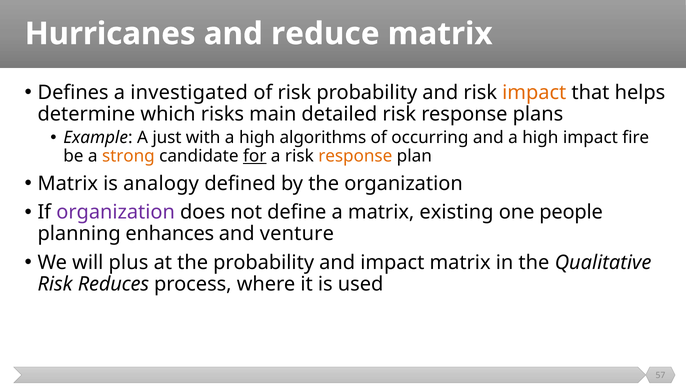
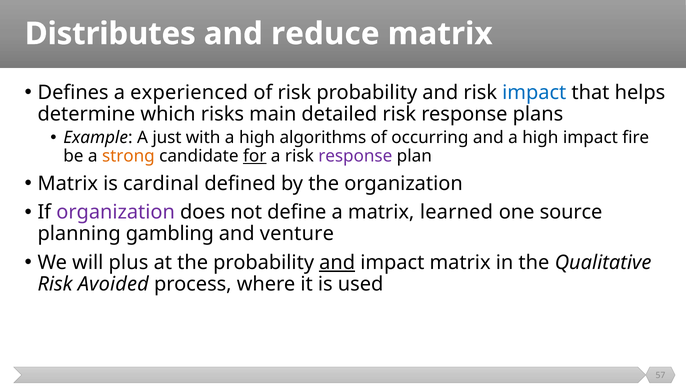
Hurricanes: Hurricanes -> Distributes (110, 34)
investigated: investigated -> experienced (189, 92)
impact colour: orange -> blue (534, 92)
response colour: orange -> purple (355, 156)
analogy: analogy -> cardinal (161, 183)
existing: existing -> learned (456, 212)
people: people -> source (571, 212)
enhances: enhances -> gambling (170, 234)
and underline: none -> present (337, 263)
Reduces: Reduces -> Avoided (113, 284)
